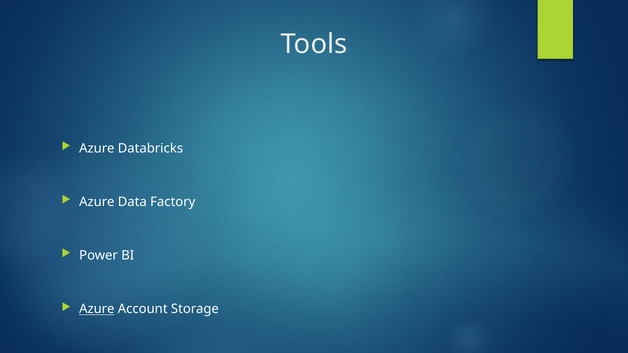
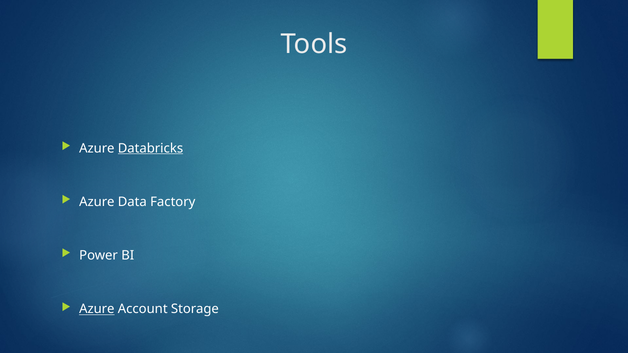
Databricks underline: none -> present (150, 148)
